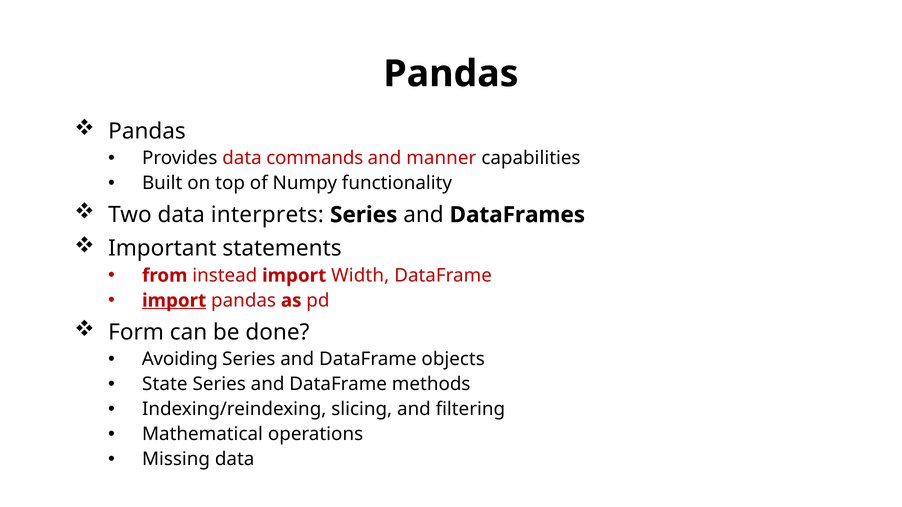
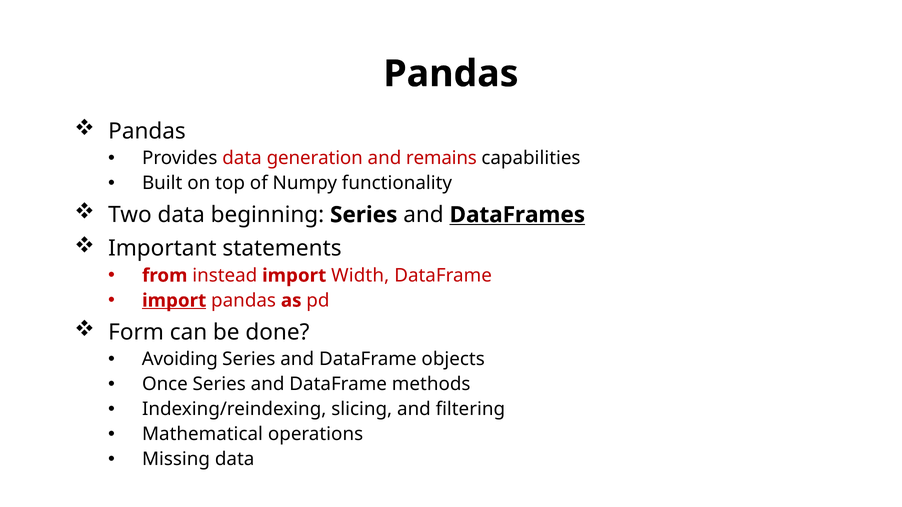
commands: commands -> generation (315, 158)
manner: manner -> remains (441, 158)
interprets: interprets -> beginning (267, 215)
DataFrames underline: none -> present (517, 215)
State: State -> Once (165, 385)
